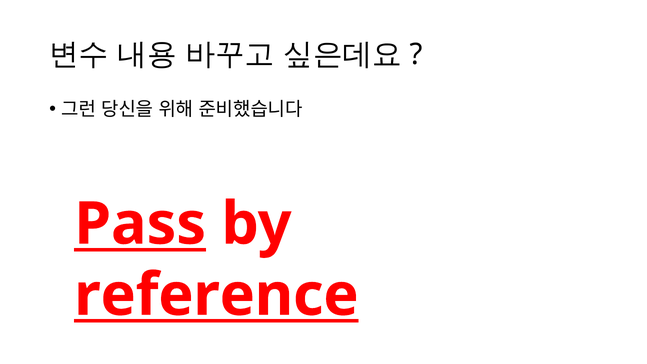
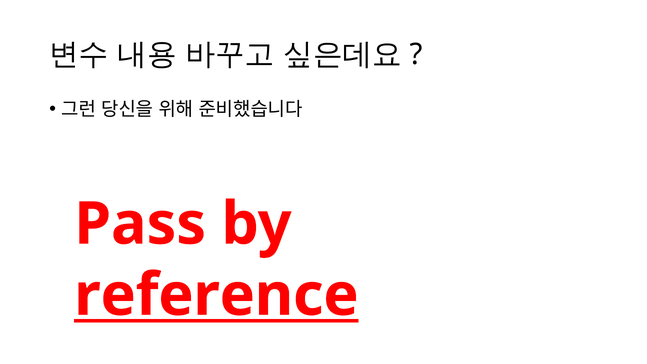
Pass underline: present -> none (140, 224)
